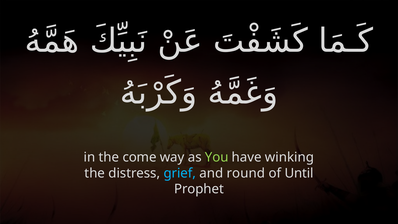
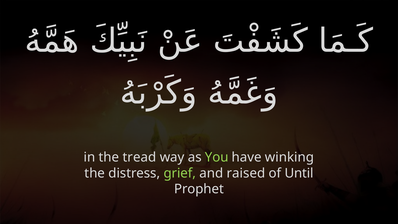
come: come -> tread (139, 157)
grief colour: light blue -> light green (180, 173)
round: round -> raised (246, 173)
